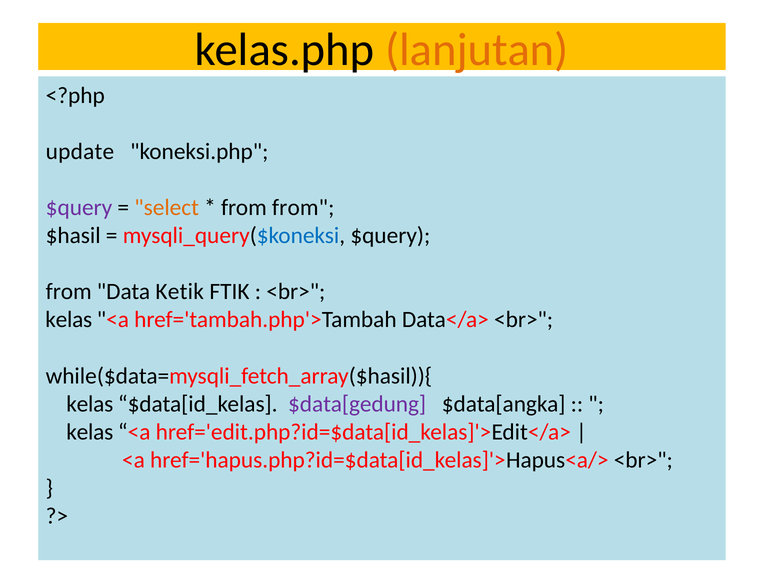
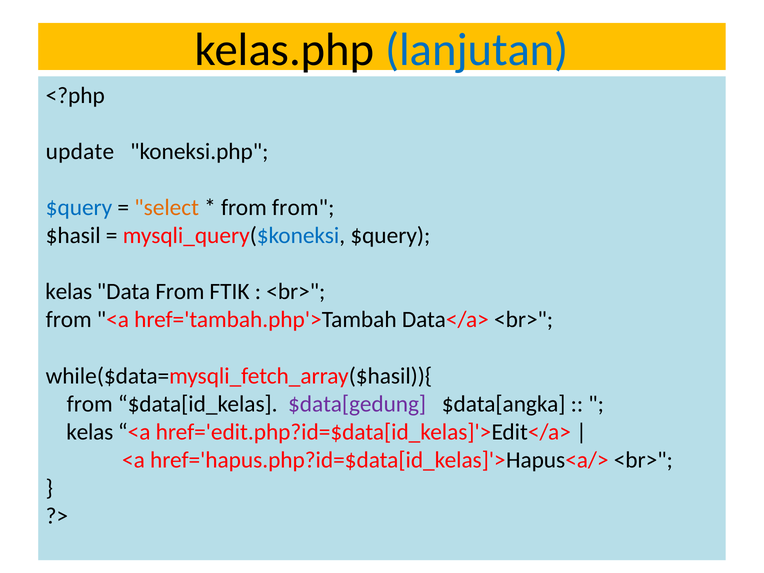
lanjutan colour: orange -> blue (477, 50)
$query colour: purple -> blue (79, 208)
from: from -> kelas (69, 292)
Data Ketik: Ketik -> From (180, 292)
kelas: kelas -> from (69, 320)
kelas: kelas -> from (90, 404)
